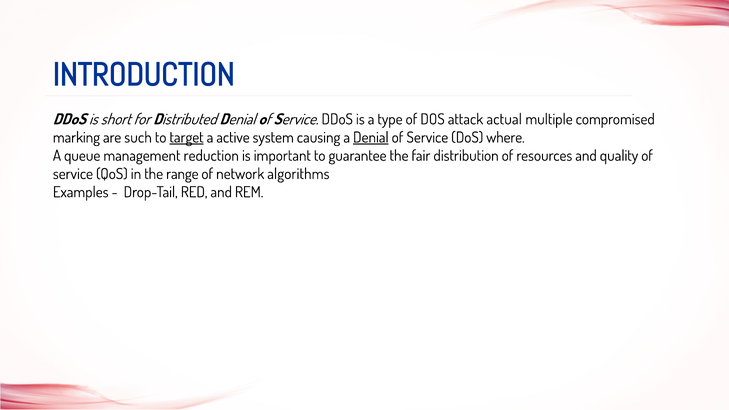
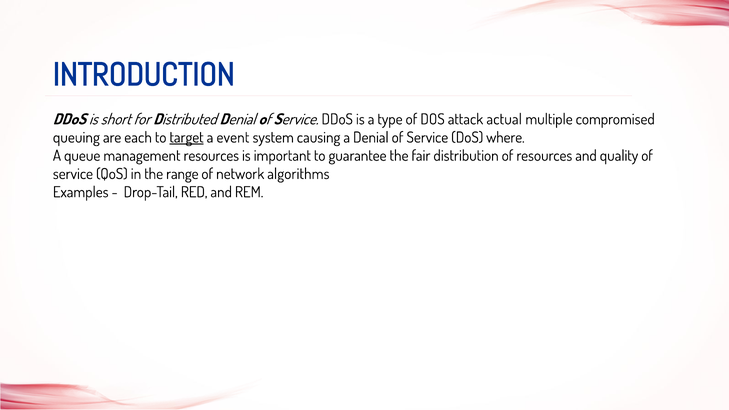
marking: marking -> queuing (76, 138)
such: such -> each (138, 138)
active: active -> event (233, 138)
Denial underline: present -> none (371, 138)
management reduction: reduction -> resources (211, 156)
